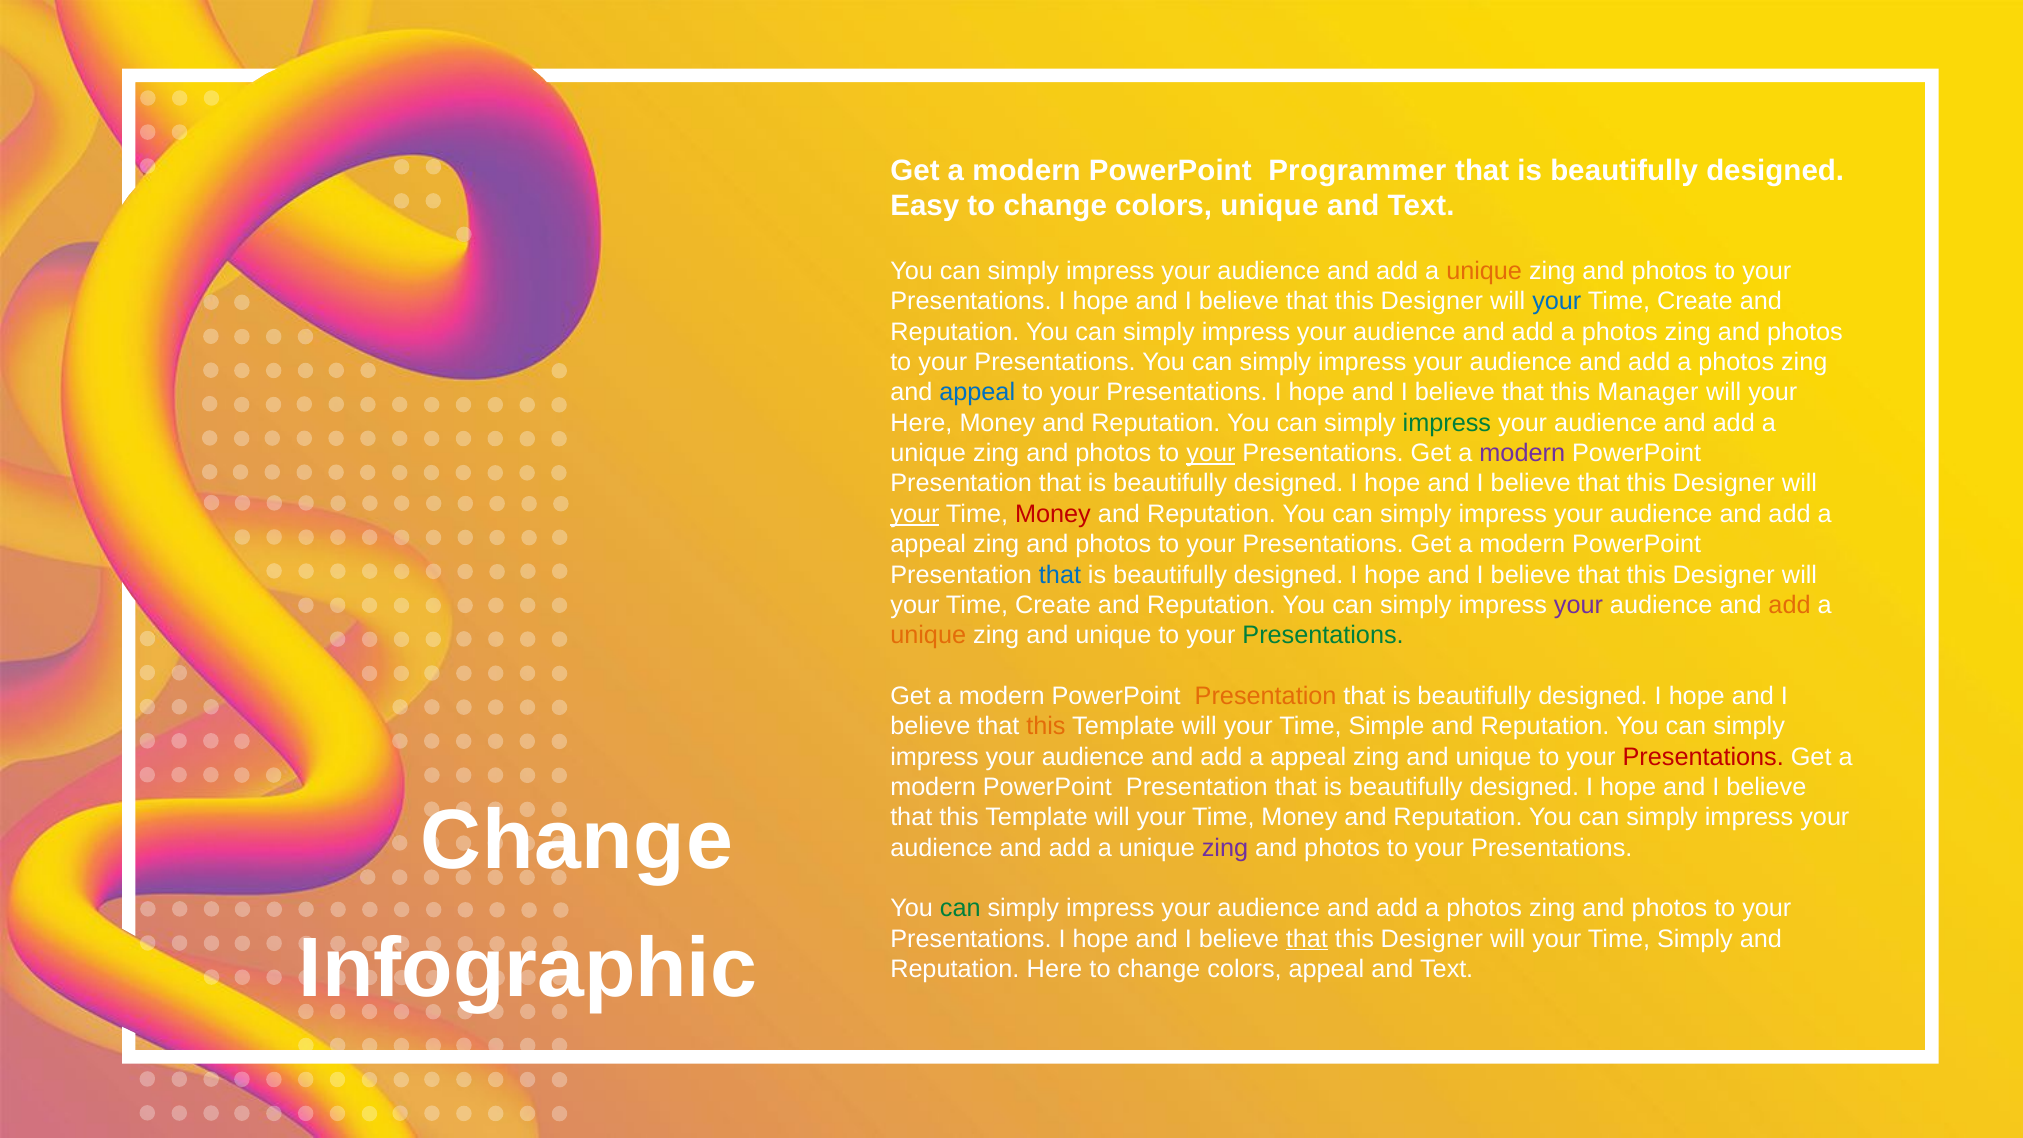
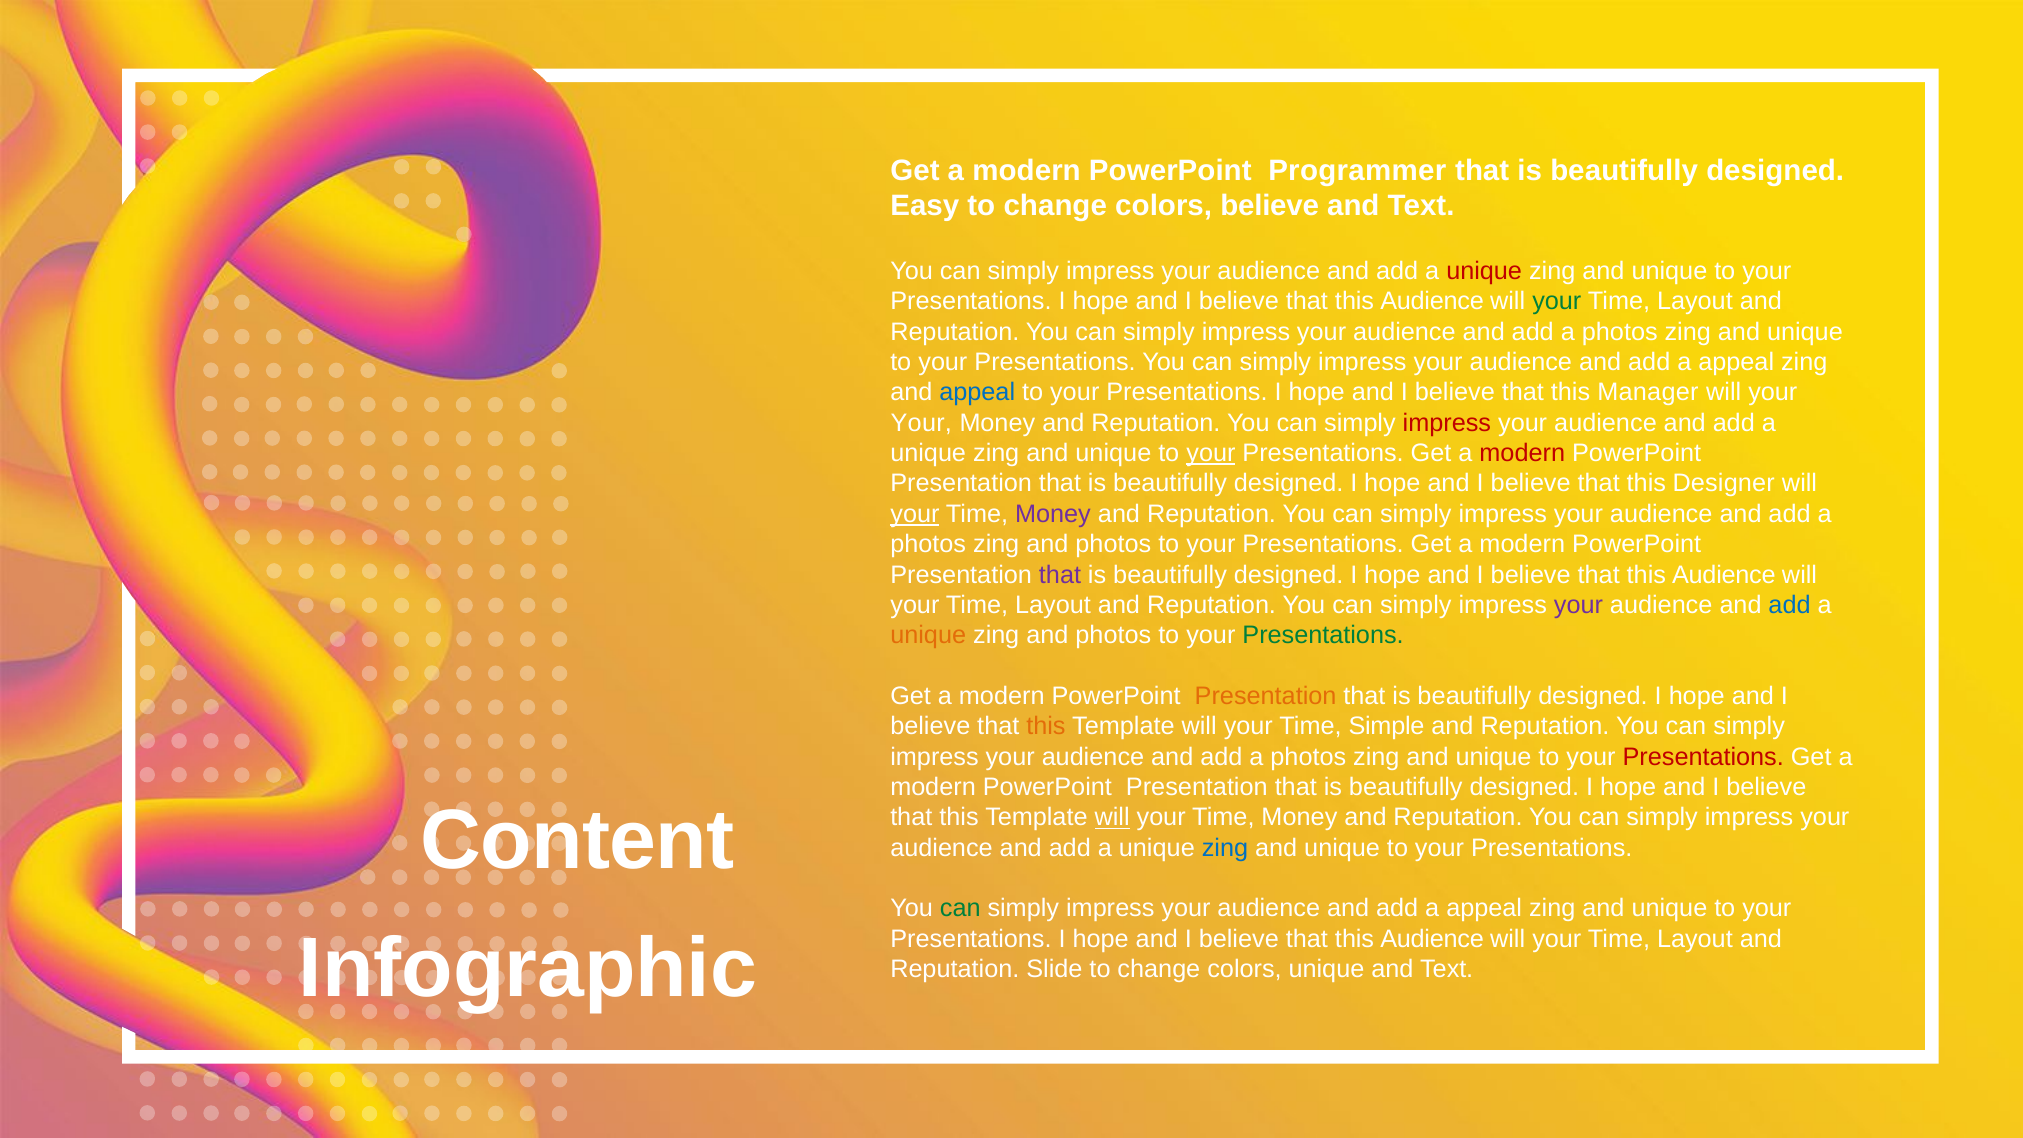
colors unique: unique -> believe (1270, 206)
unique colour: orange -> red (1484, 271)
photos: photos -> unique (1669, 271)
Designer: Designer -> Audience (1432, 302)
your colour: blue -> green (1557, 302)
Create: Create -> Layout (1695, 302)
photos: photos -> unique (1805, 332)
photos: photos -> appeal (1736, 362)
Here: Here -> Your (921, 423)
impress colour: green -> red (1447, 423)
photos: photos -> unique (1113, 453)
modern colour: purple -> red (1522, 453)
Money colour: red -> purple (1053, 514)
appeal: appeal -> photos (928, 544)
that colour: blue -> purple (1060, 575)
Designer: Designer -> Audience (1724, 575)
Create: Create -> Layout (1053, 605)
add colour: orange -> blue (1790, 605)
unique: unique -> photos (1113, 635)
appeal: appeal -> photos (1308, 757)
Change: Change -> Content (577, 841)
will underline: none -> present (1112, 817)
zing colour: purple -> blue (1225, 848)
photos: photos -> unique (1342, 848)
photos: photos -> appeal (1484, 908)
photos: photos -> unique (1669, 908)
that underline: present -> none (1307, 939)
Designer: Designer -> Audience (1432, 939)
Simply: Simply -> Layout (1695, 939)
Reputation Here: Here -> Slide (1054, 969)
colors appeal: appeal -> unique (1326, 969)
